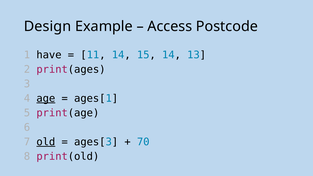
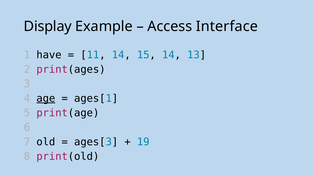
Design: Design -> Display (48, 26)
Postcode: Postcode -> Interface (227, 26)
old underline: present -> none (46, 142)
70: 70 -> 19 (143, 142)
